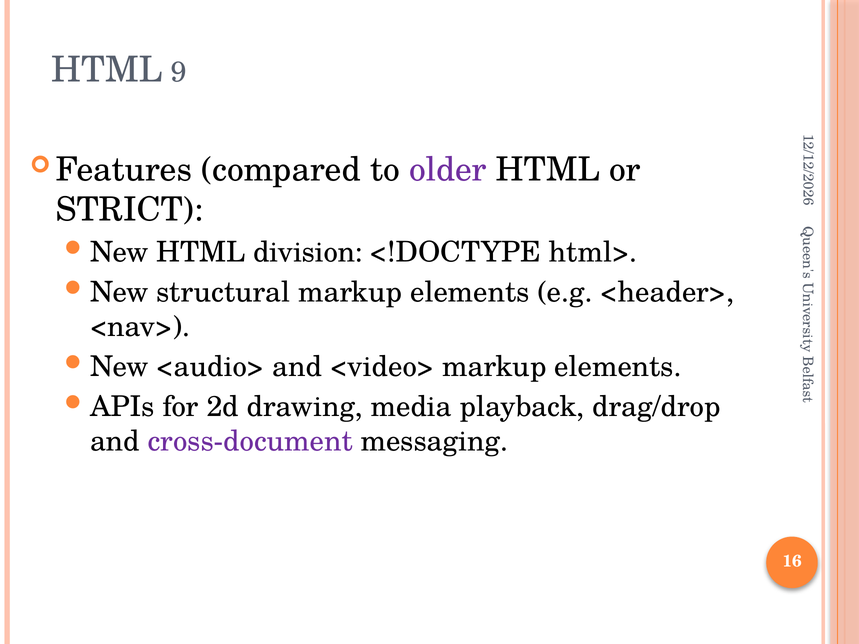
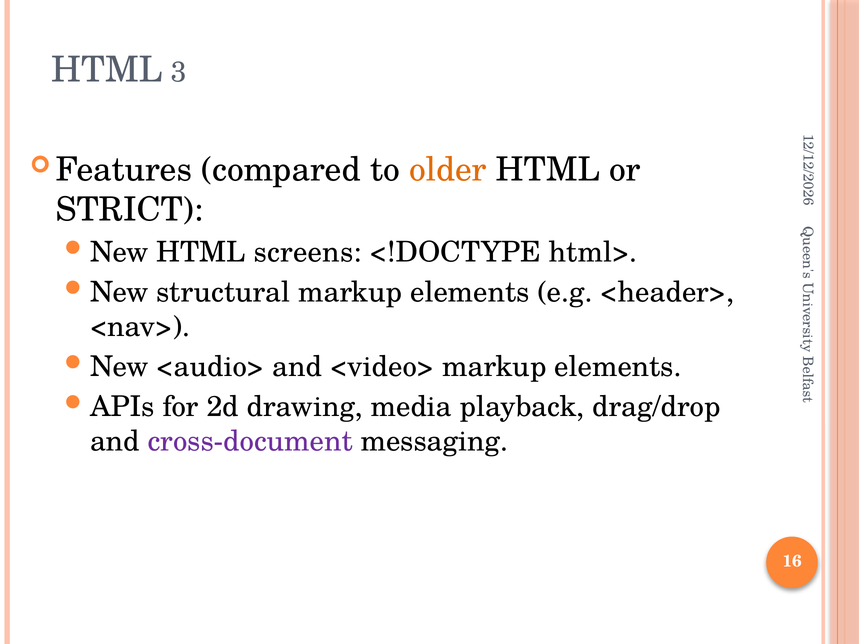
9: 9 -> 3 (178, 72)
older colour: purple -> orange (448, 170)
division: division -> screens (308, 252)
